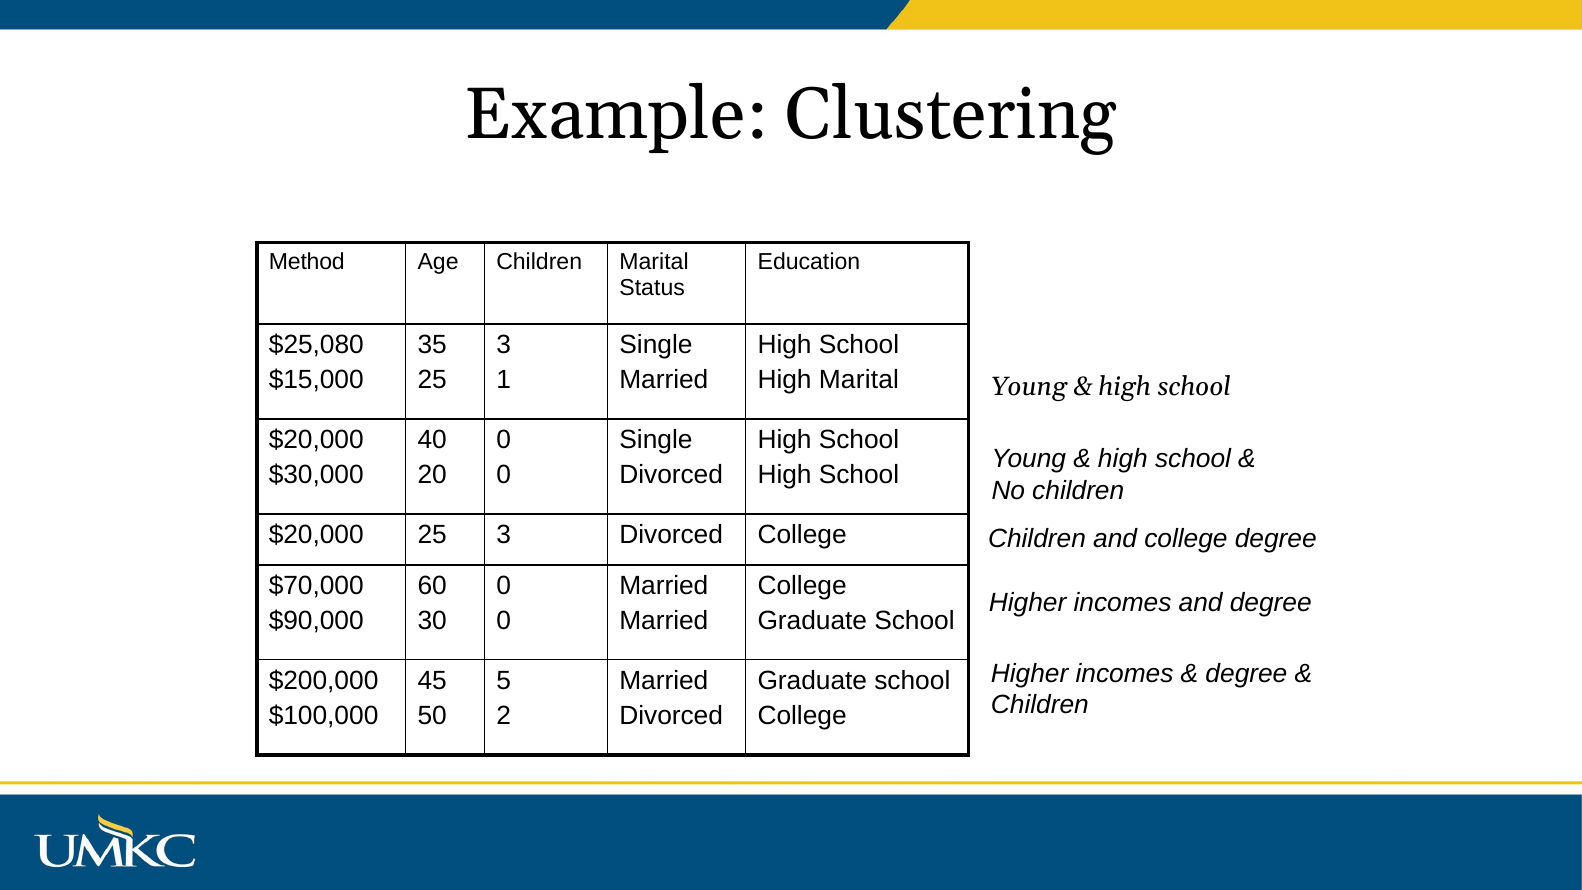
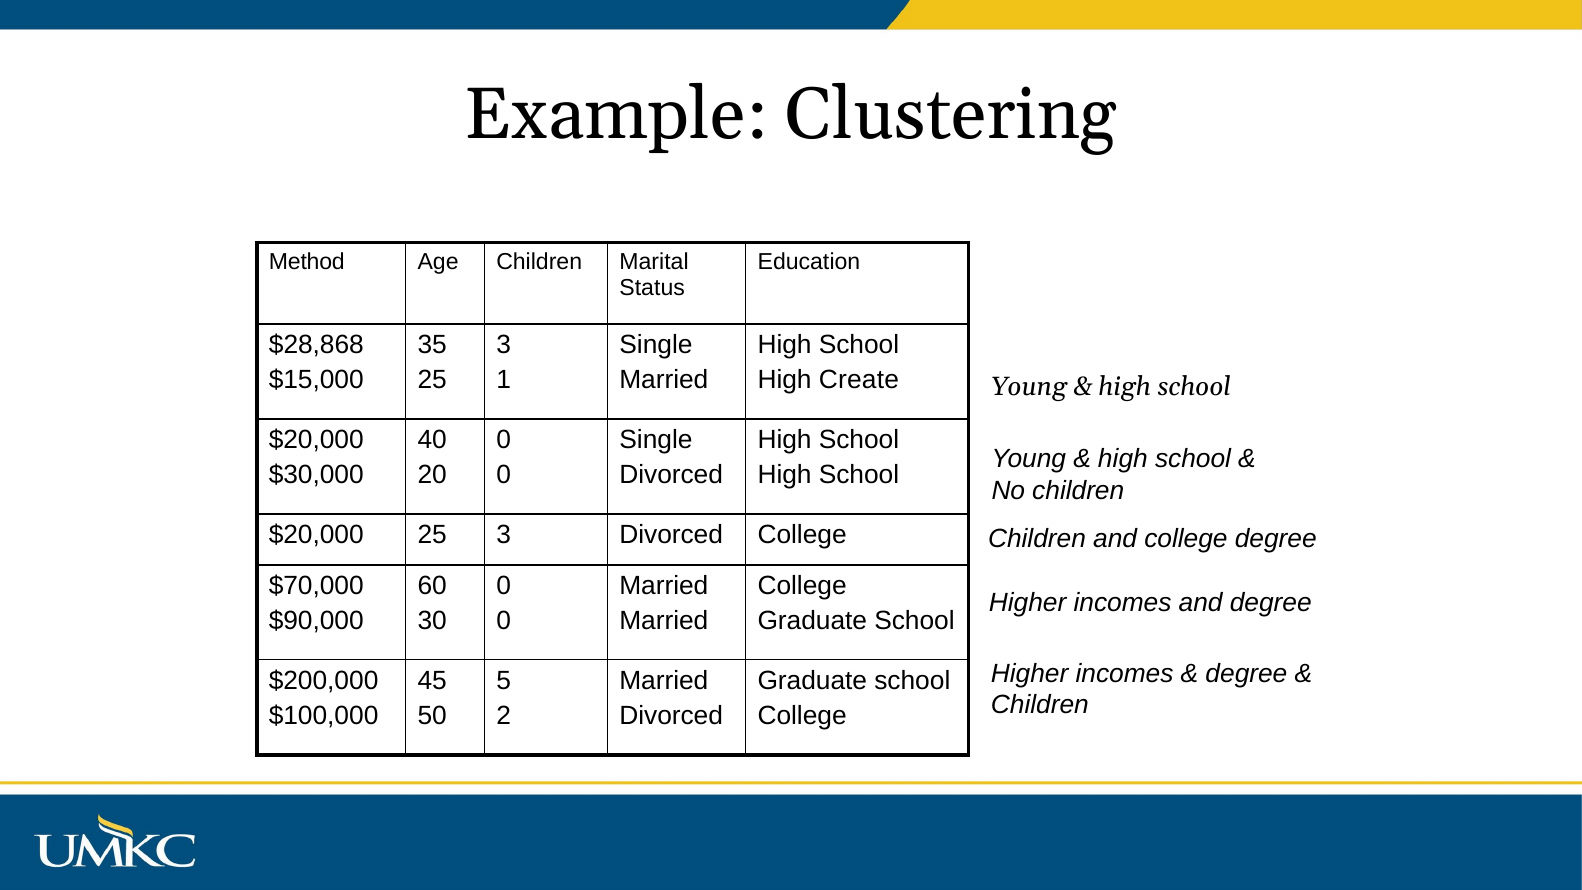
$25,080: $25,080 -> $28,868 (316, 345)
High Marital: Marital -> Create (859, 379)
